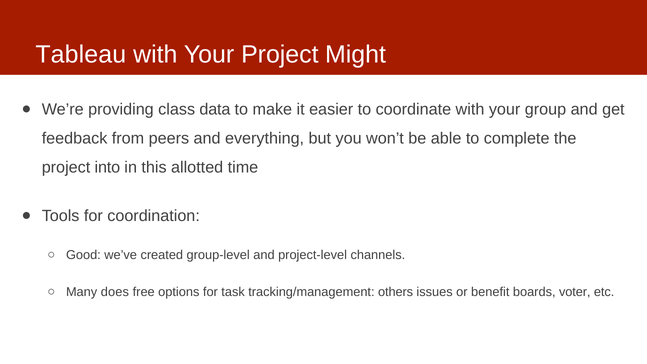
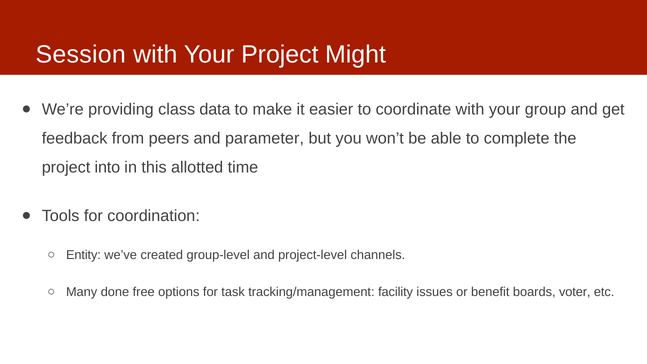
Tableau: Tableau -> Session (81, 55)
everything: everything -> parameter (265, 138)
Good: Good -> Entity (83, 255)
does: does -> done (115, 292)
others: others -> facility (396, 292)
